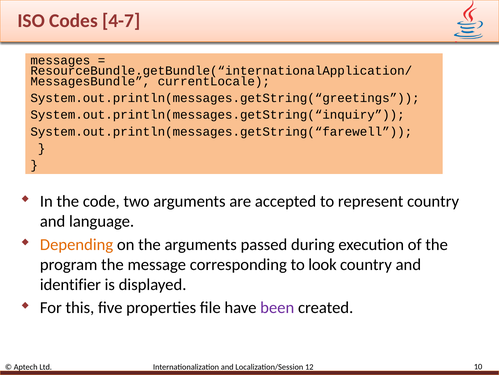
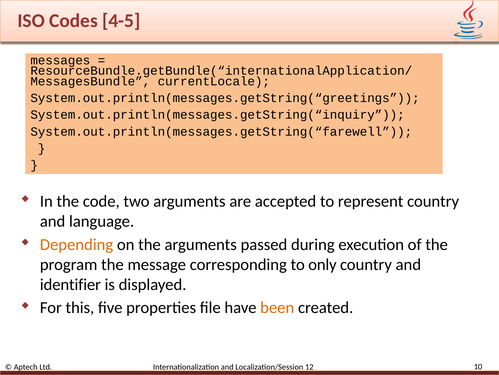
4-7: 4-7 -> 4-5 (121, 21)
look: look -> only (322, 264)
been colour: purple -> orange (277, 307)
